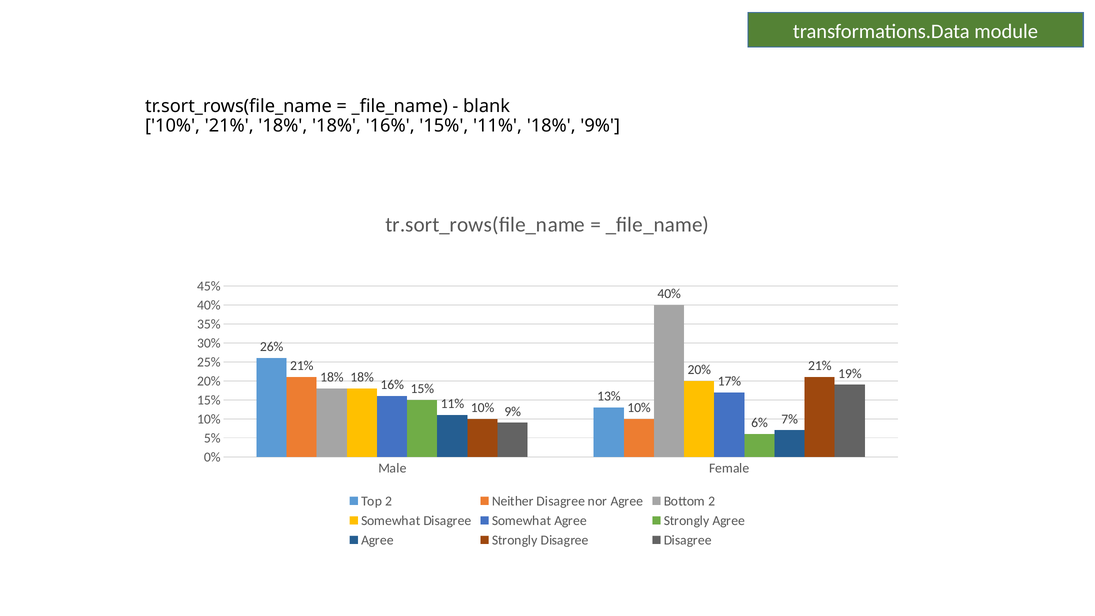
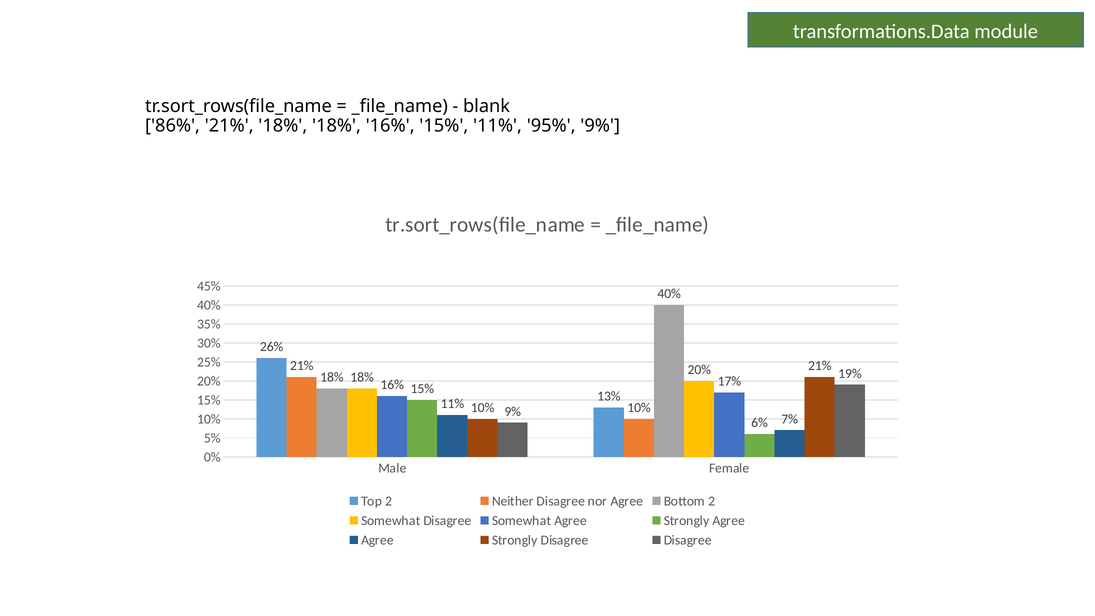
10%: 10% -> 86% (173, 126)
11% 18%: 18% -> 95% (551, 126)
